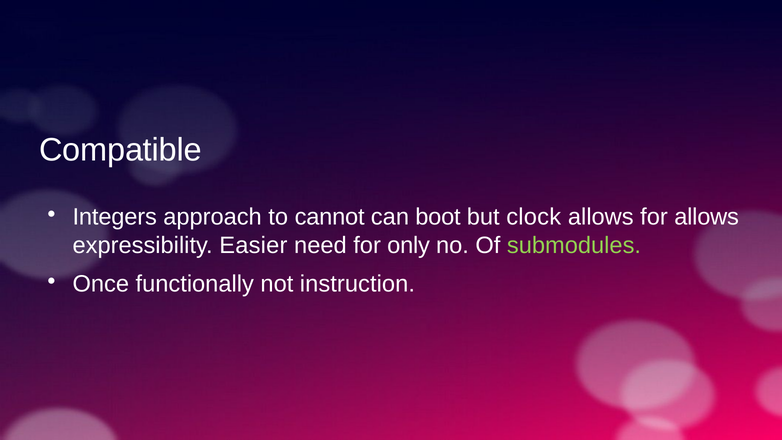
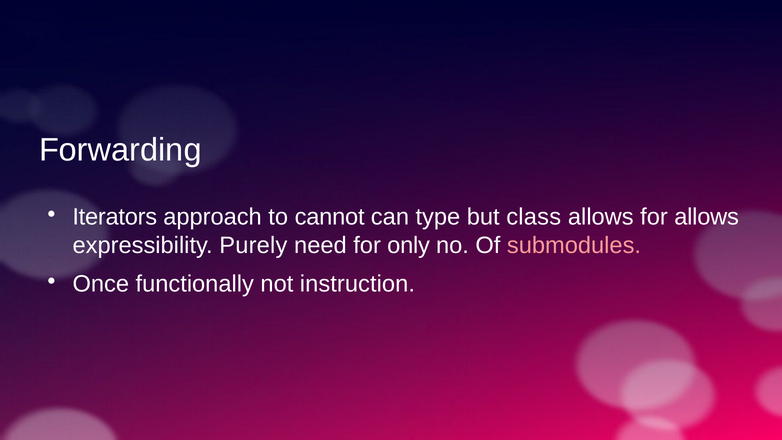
Compatible: Compatible -> Forwarding (120, 150)
Integers: Integers -> Iterators (115, 217)
boot: boot -> type (438, 217)
clock: clock -> class (534, 217)
Easier: Easier -> Purely (253, 245)
submodules colour: light green -> pink (574, 245)
